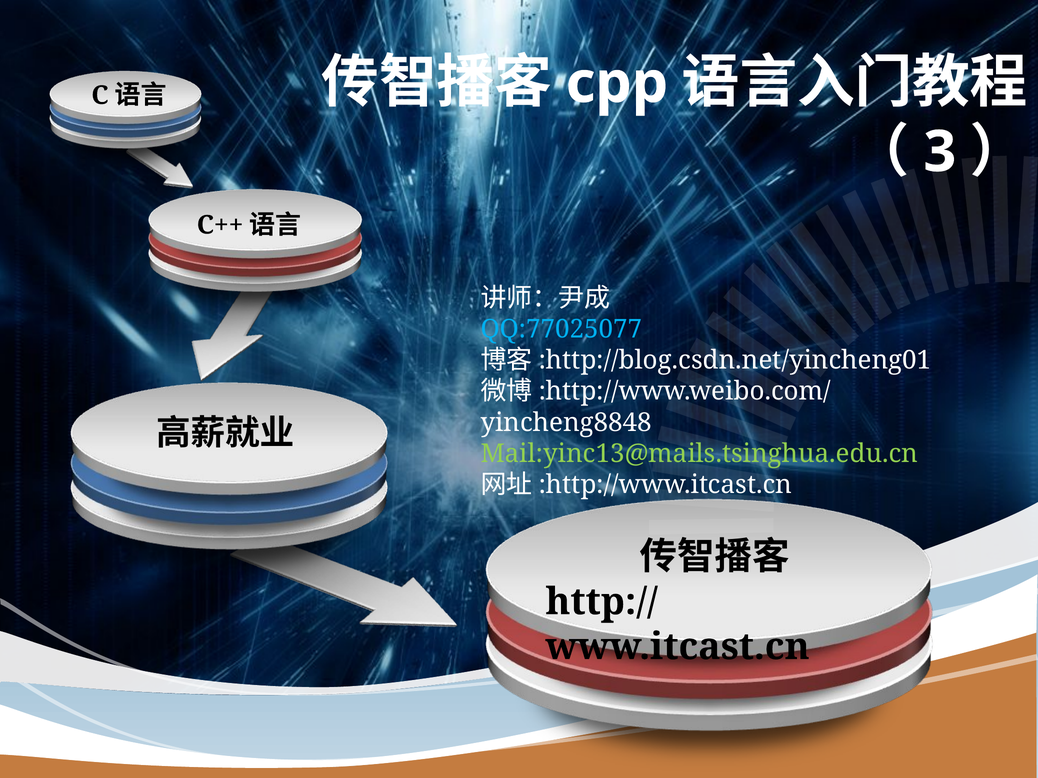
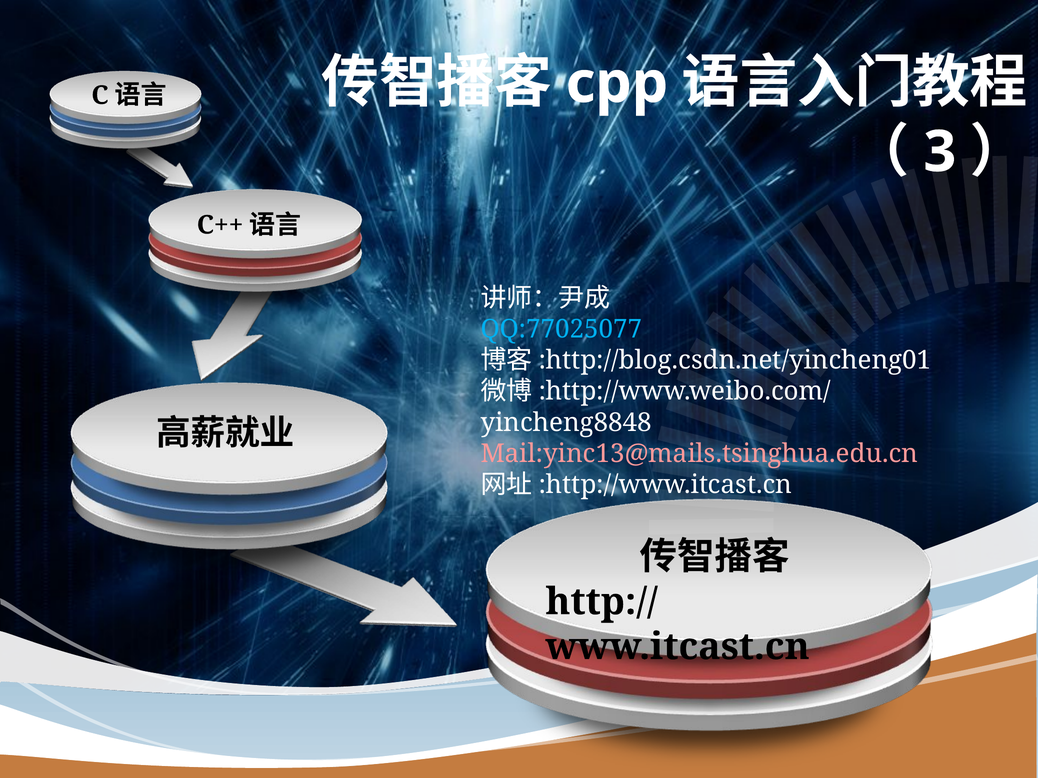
Mail:yinc13@mails.tsinghua.edu.cn colour: light green -> pink (699, 454)
